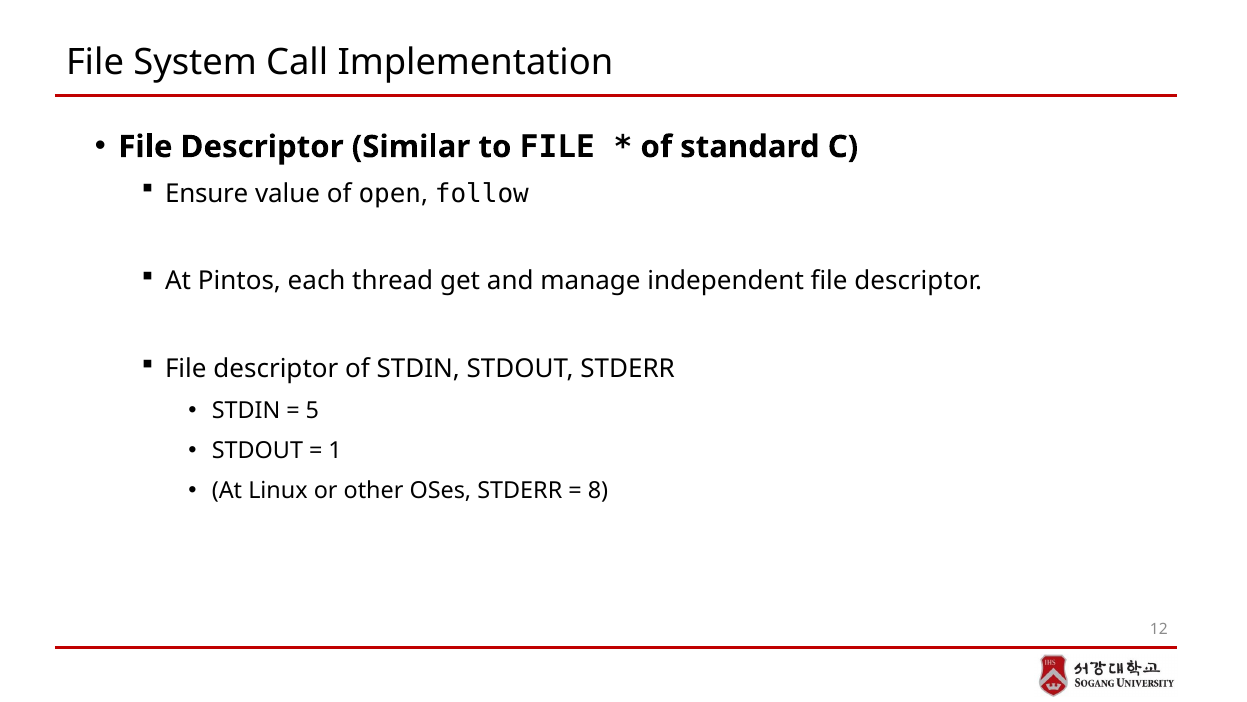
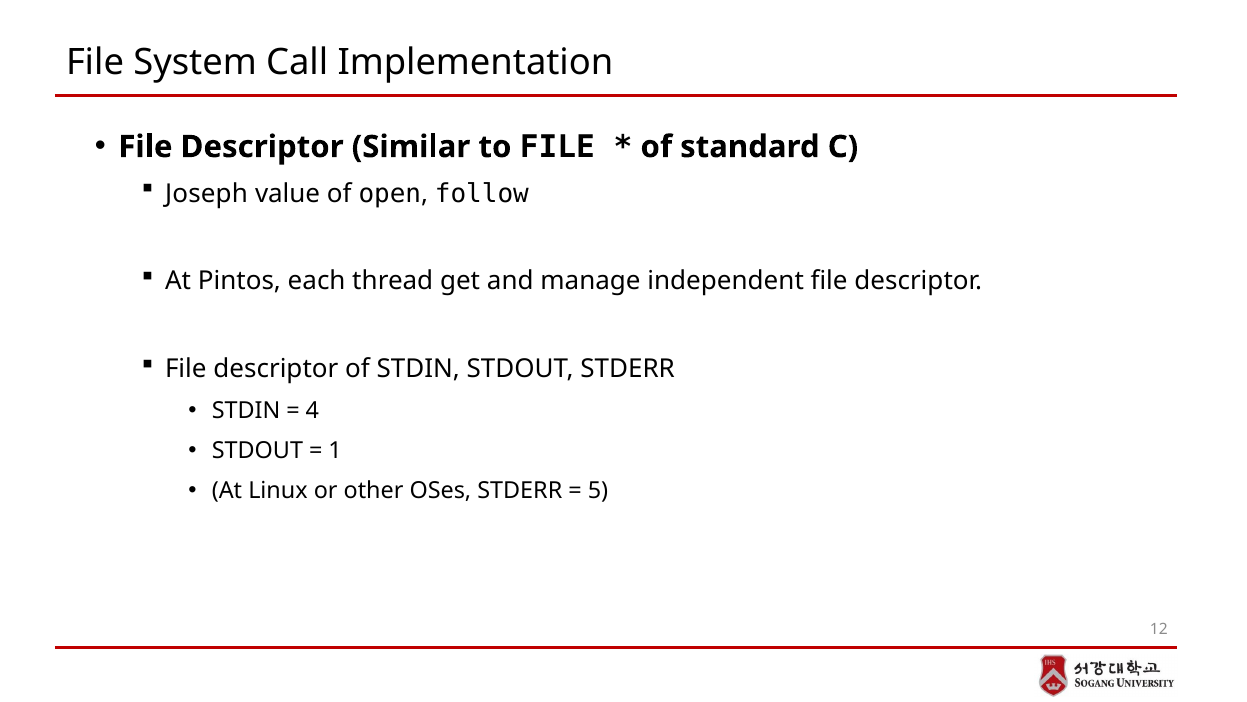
Ensure: Ensure -> Joseph (207, 193)
5: 5 -> 4 (312, 410)
8: 8 -> 5 (598, 491)
